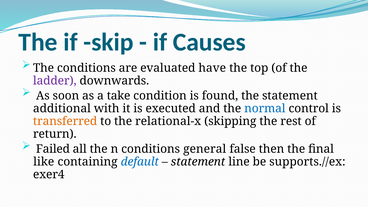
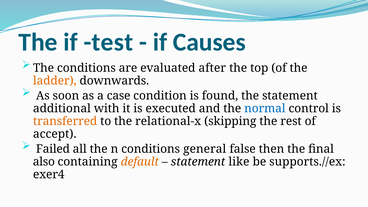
skip: skip -> test (108, 42)
have: have -> after (212, 68)
ladder colour: purple -> orange (55, 81)
take: take -> case (119, 96)
return: return -> accept (55, 134)
like: like -> also (44, 162)
default colour: blue -> orange (140, 162)
line: line -> like (239, 162)
